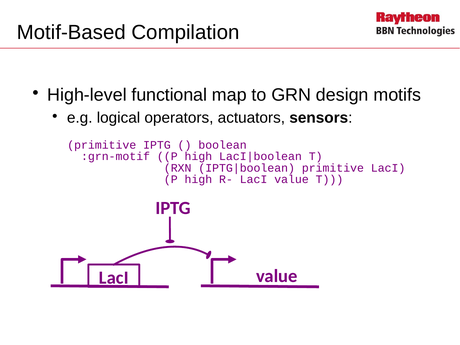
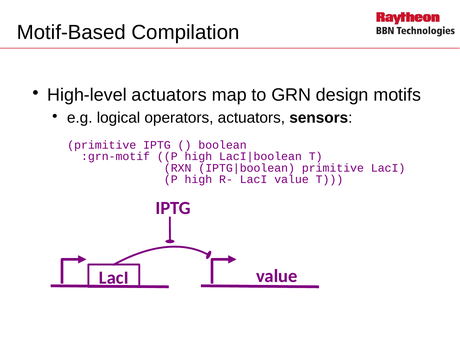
High-level functional: functional -> actuators (169, 95)
